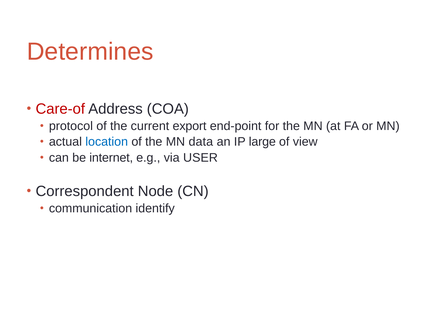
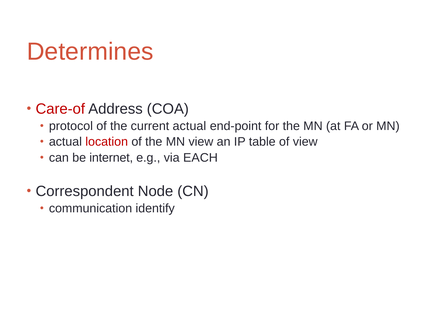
current export: export -> actual (189, 126)
location colour: blue -> red (107, 142)
MN data: data -> view (201, 142)
large: large -> table (262, 142)
USER: USER -> EACH (200, 158)
